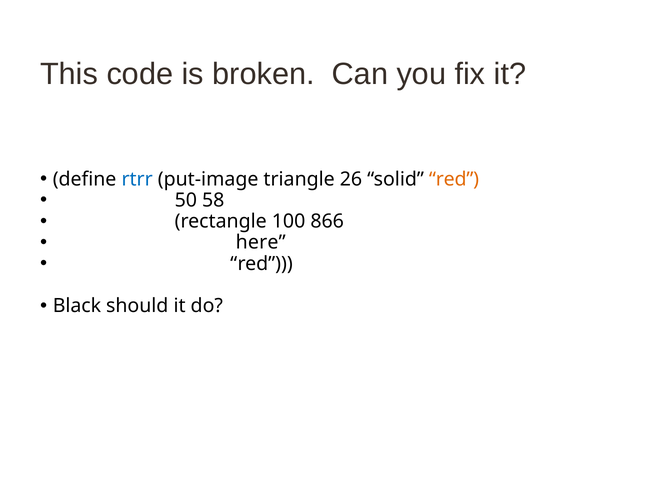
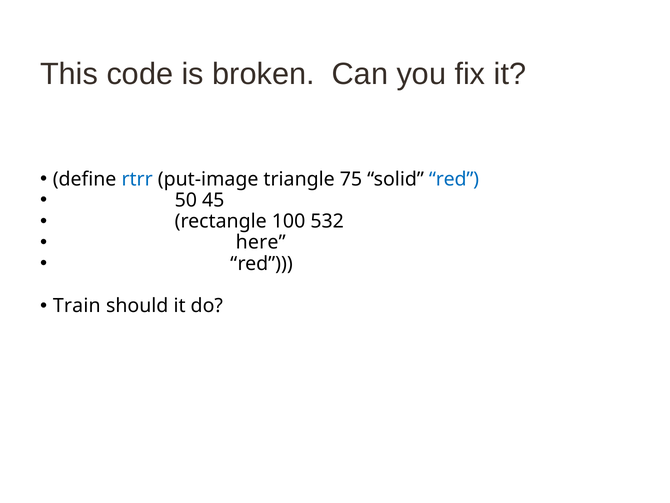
26: 26 -> 75 (351, 179)
red colour: orange -> blue (454, 179)
58: 58 -> 45 (213, 200)
866: 866 -> 532 (327, 221)
Black: Black -> Train (77, 306)
